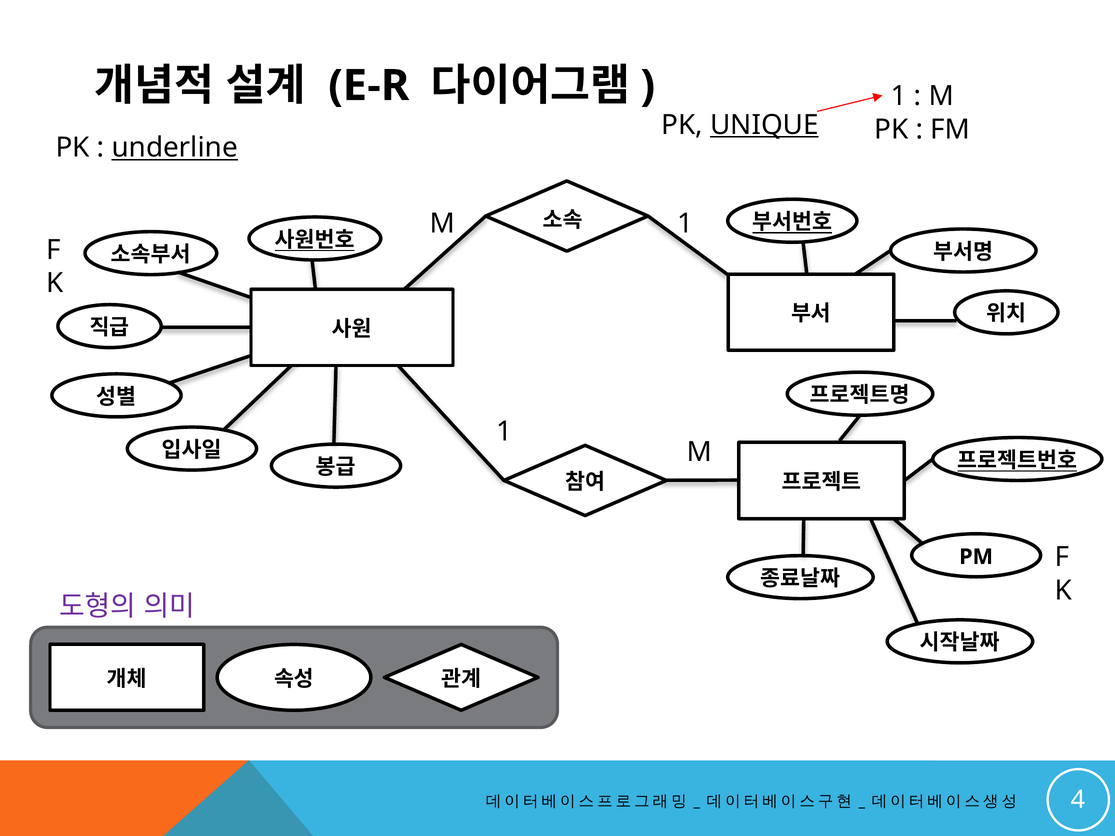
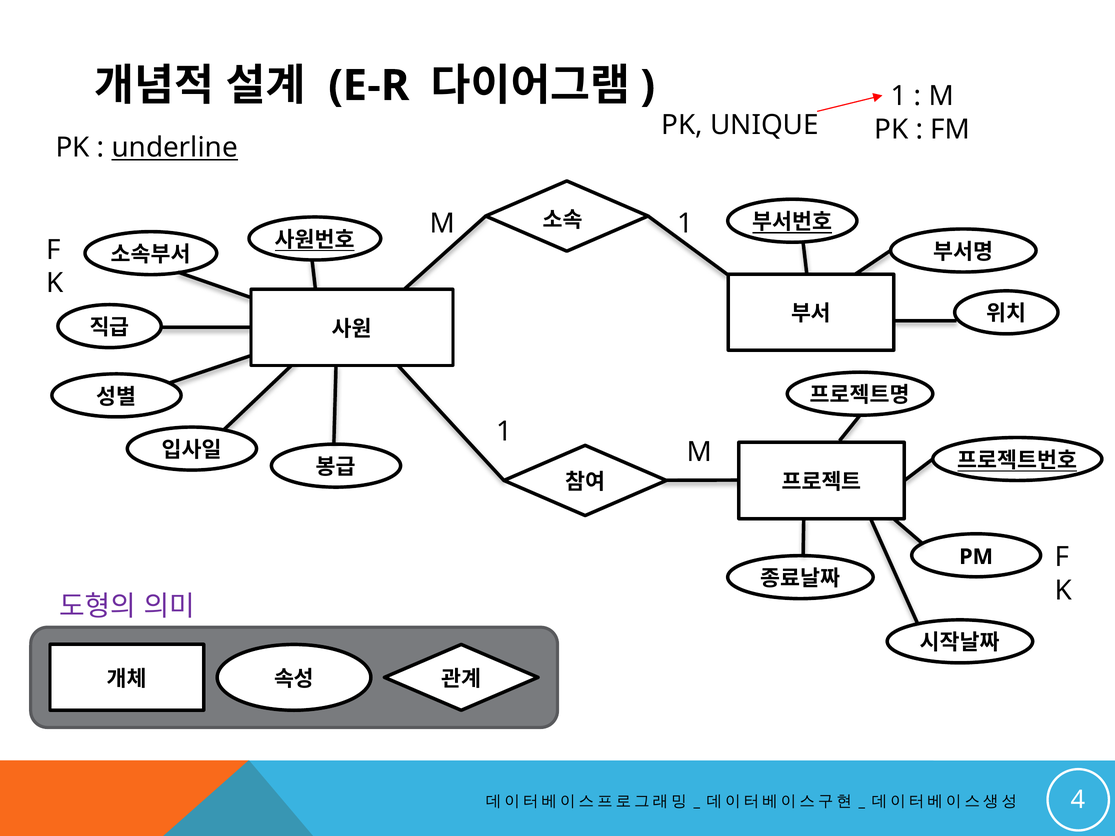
UNIQUE underline: present -> none (764, 125)
